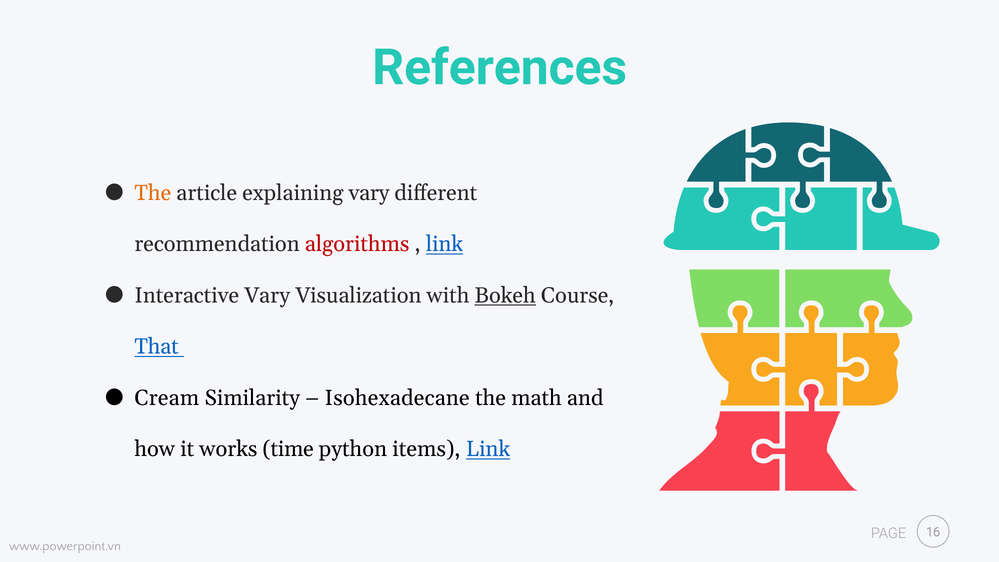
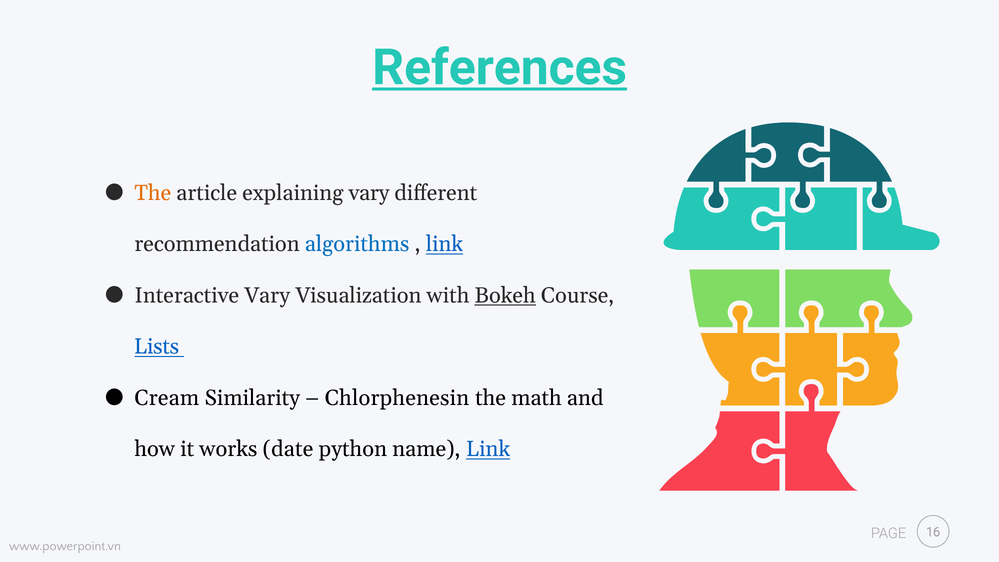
References underline: none -> present (500, 68)
algorithms colour: red -> blue (357, 244)
That: That -> Lists (157, 347)
Isohexadecane: Isohexadecane -> Chlorphenesin (397, 398)
time: time -> date (288, 449)
items: items -> name (426, 449)
